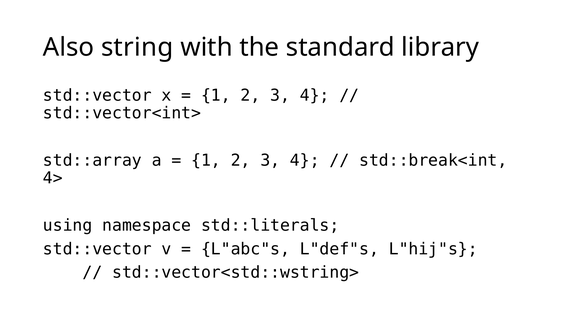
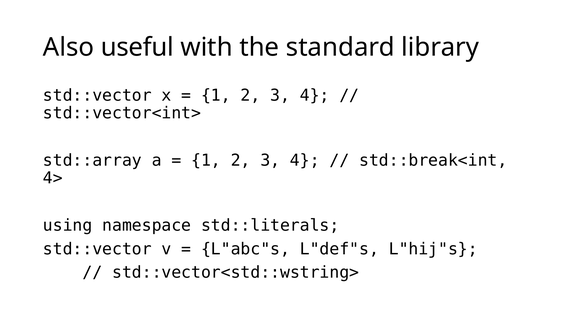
string: string -> useful (137, 47)
